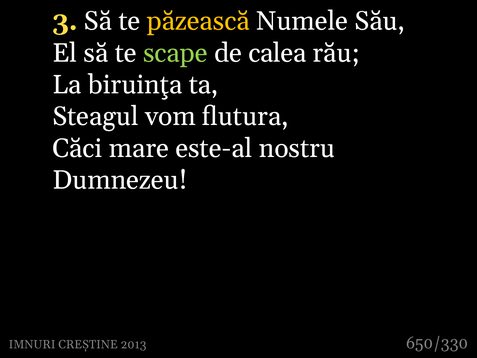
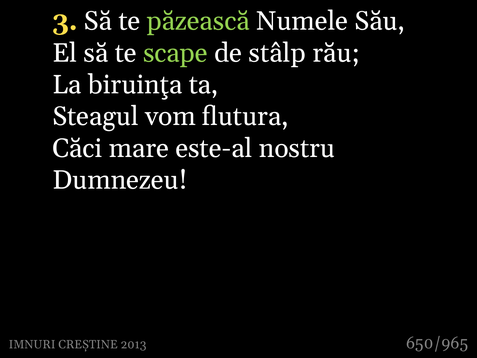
păzească colour: yellow -> light green (198, 21)
calea: calea -> stâlp (277, 53)
650/330: 650/330 -> 650/965 (437, 343)
